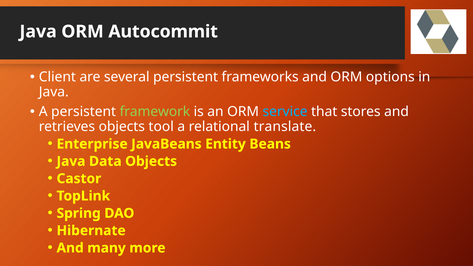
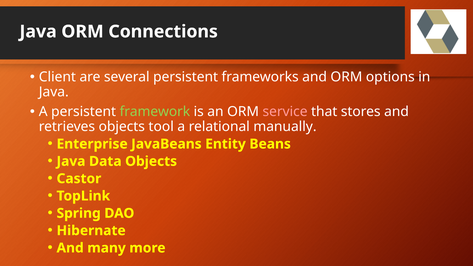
Autocommit: Autocommit -> Connections (163, 32)
service colour: light blue -> pink (285, 112)
translate: translate -> manually (285, 127)
